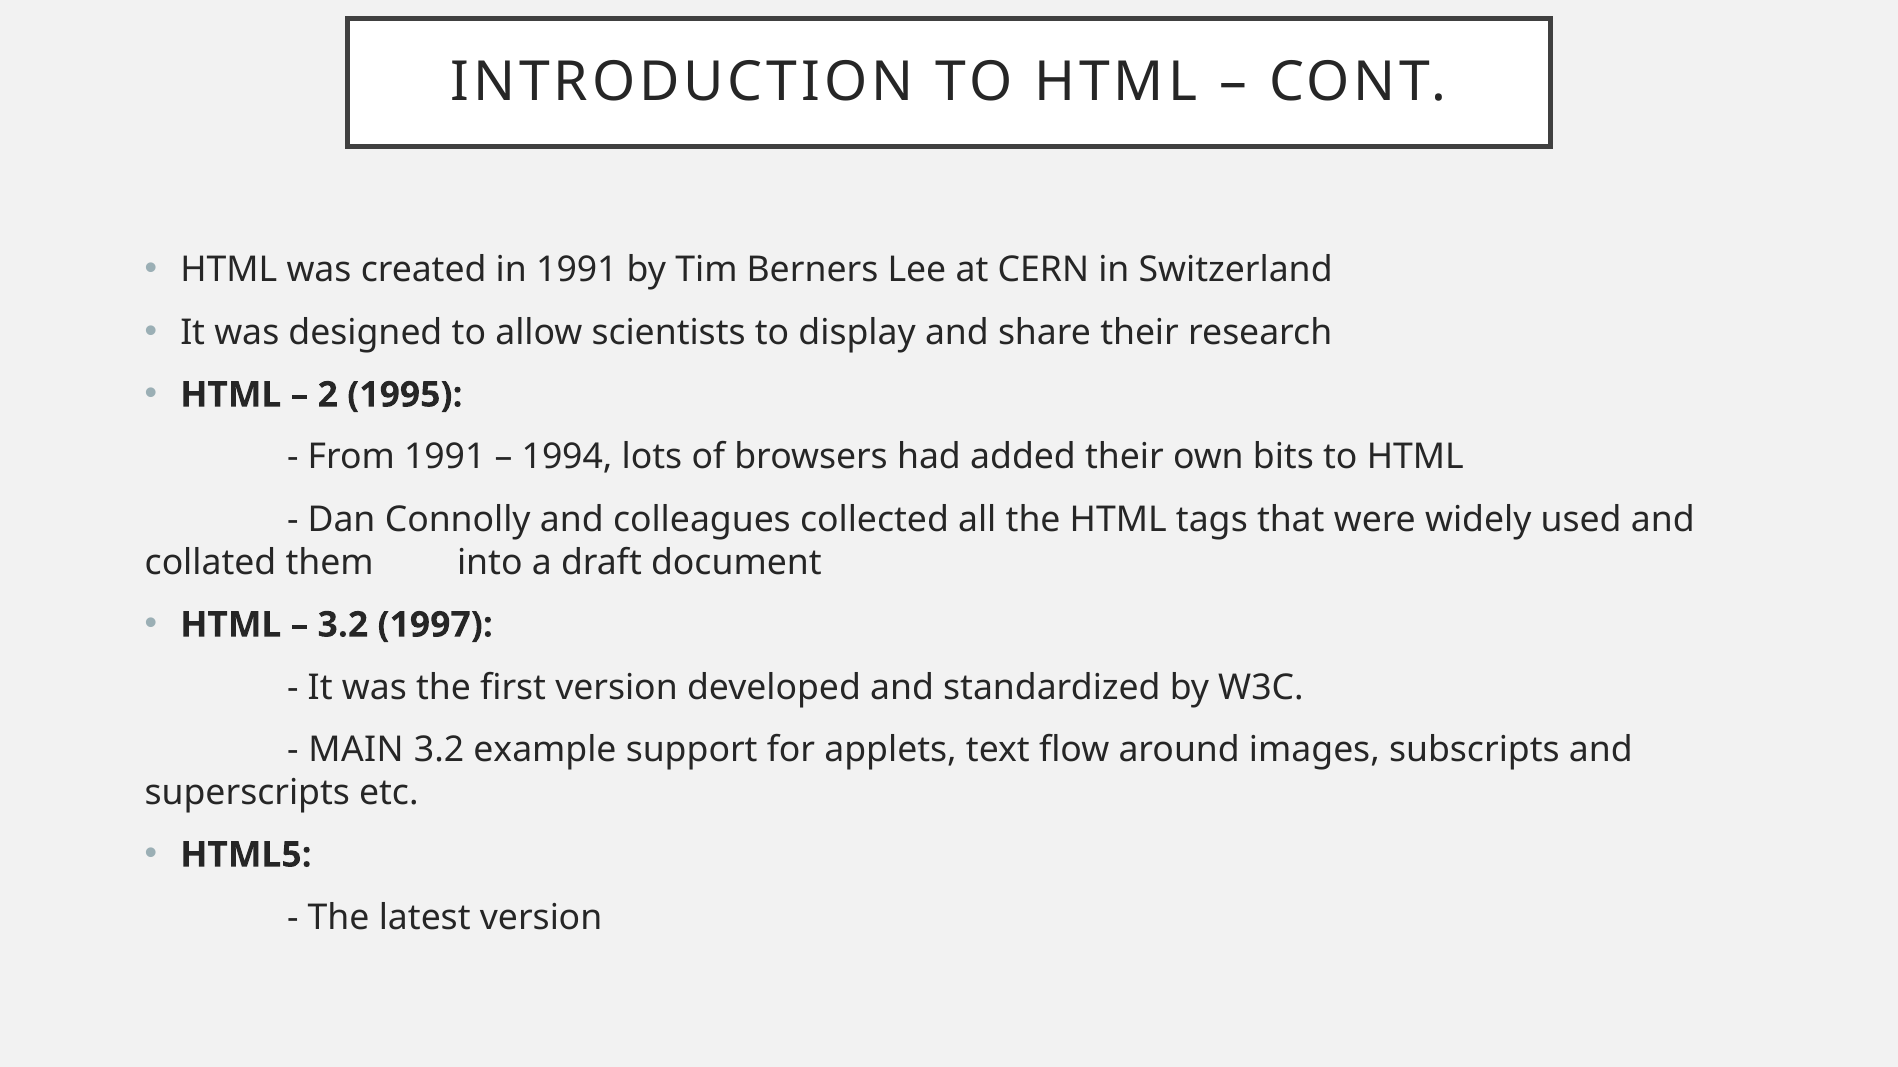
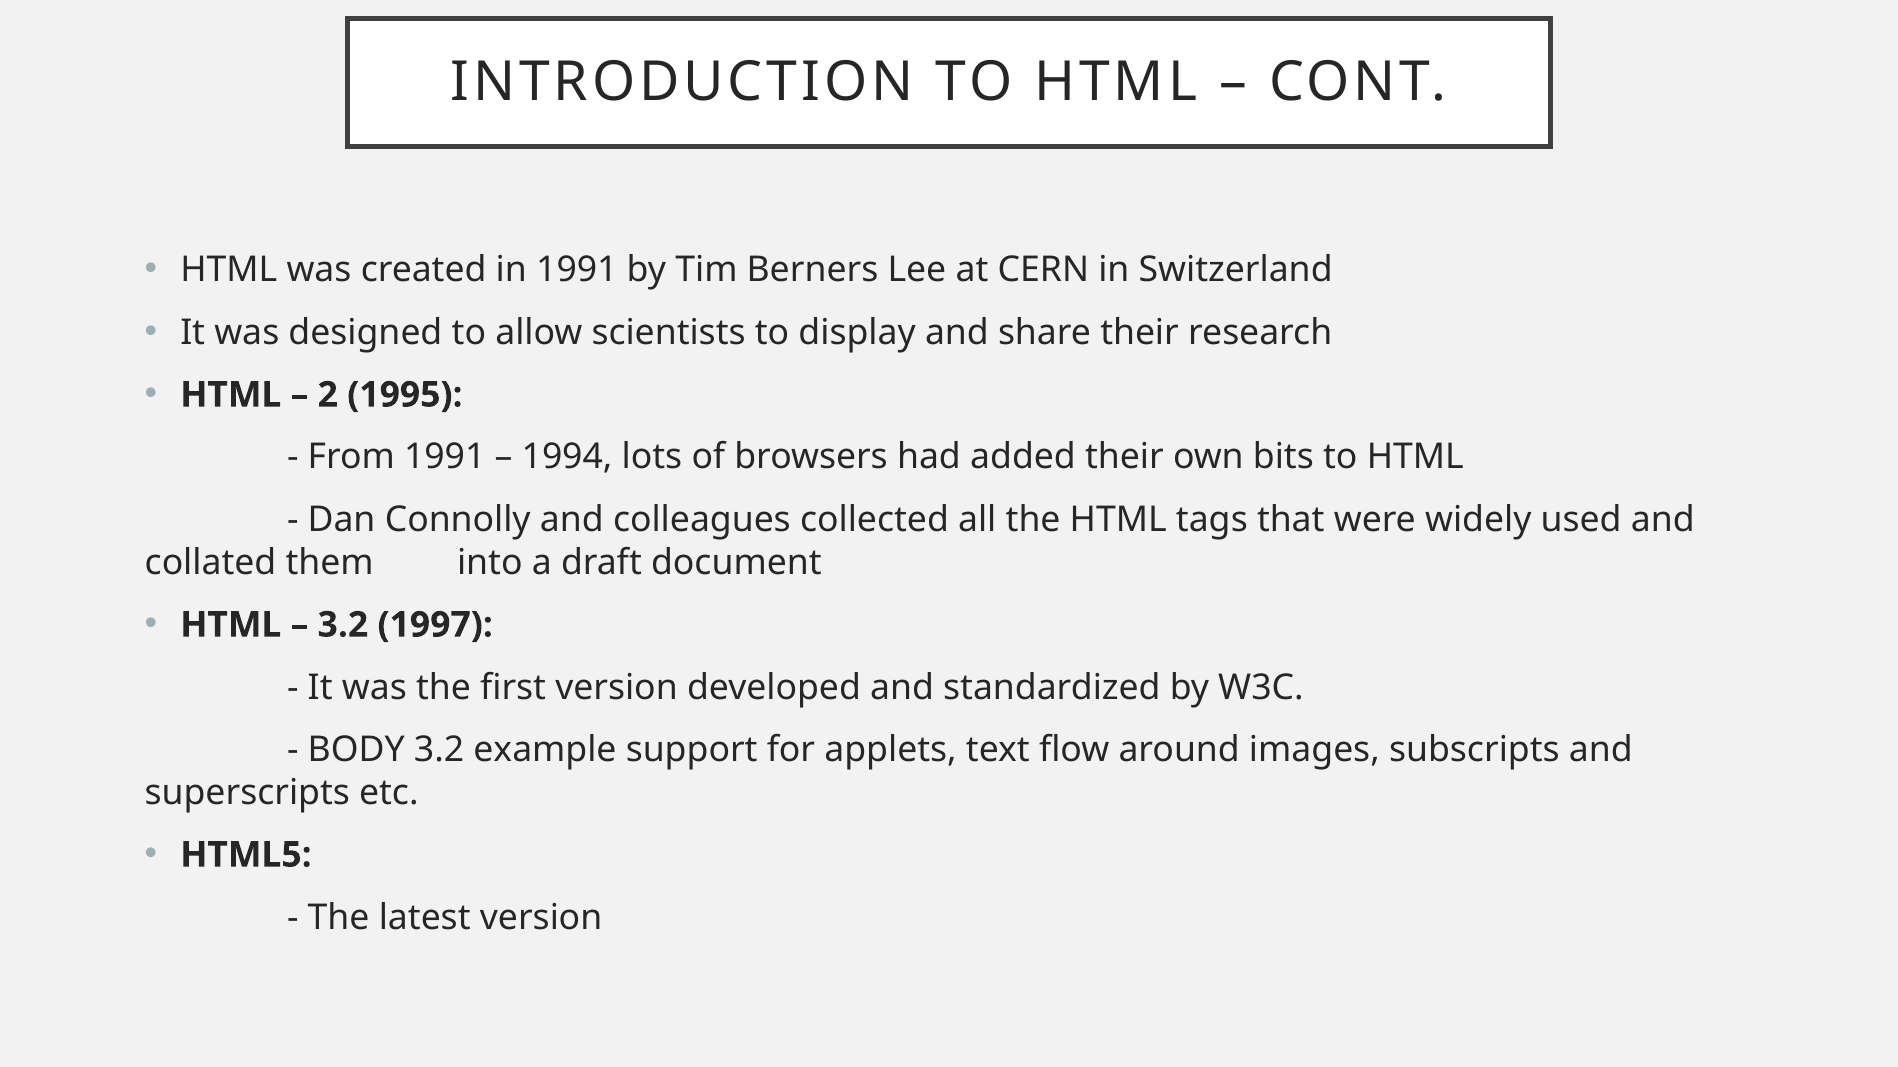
MAIN: MAIN -> BODY (356, 750)
